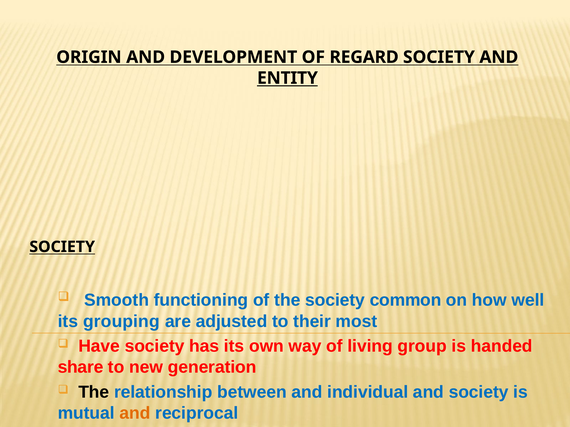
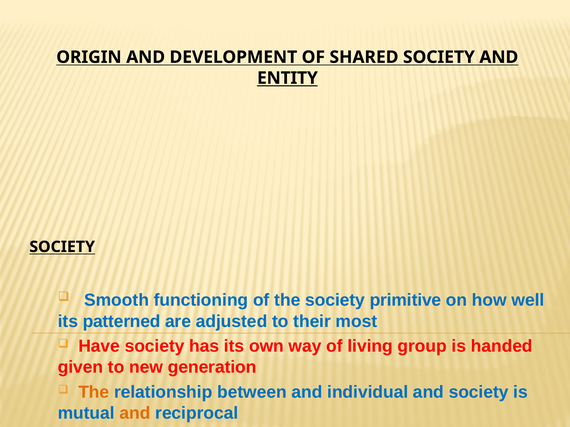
REGARD: REGARD -> SHARED (364, 57)
common: common -> primitive (406, 300)
grouping: grouping -> patterned (122, 322)
share: share -> given (81, 368)
The colour: black -> orange (94, 393)
